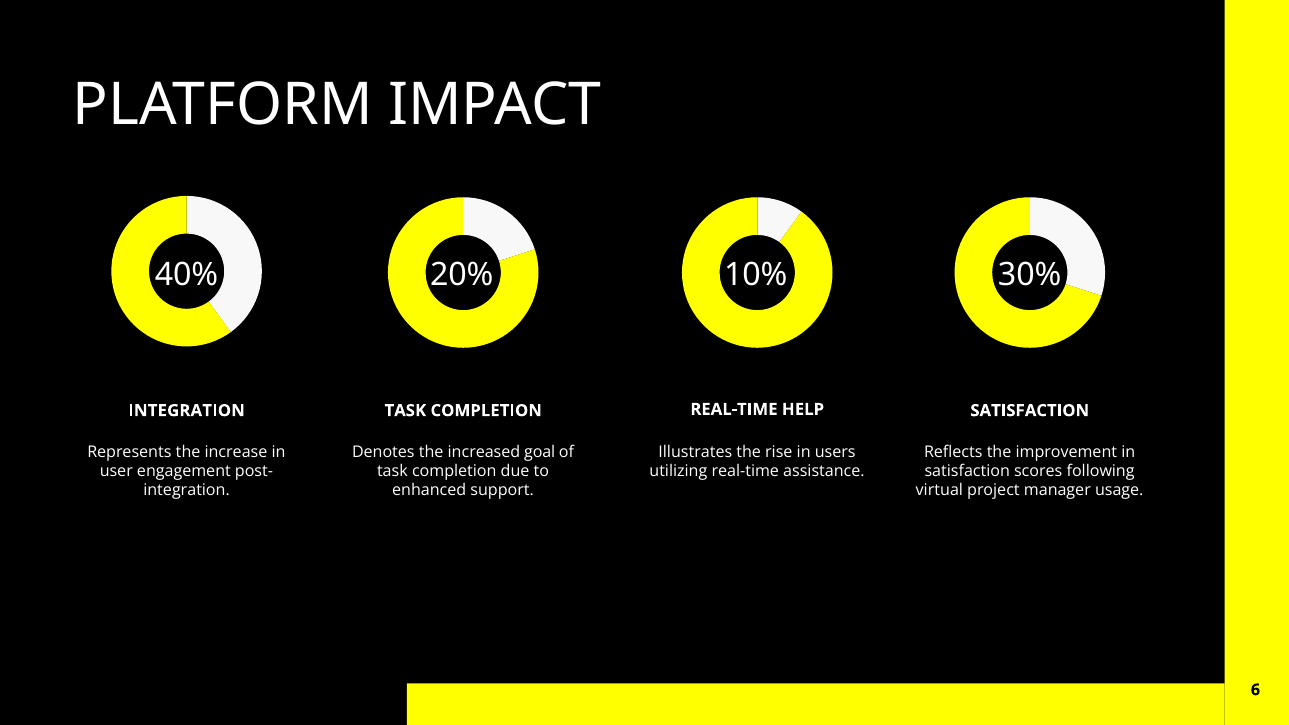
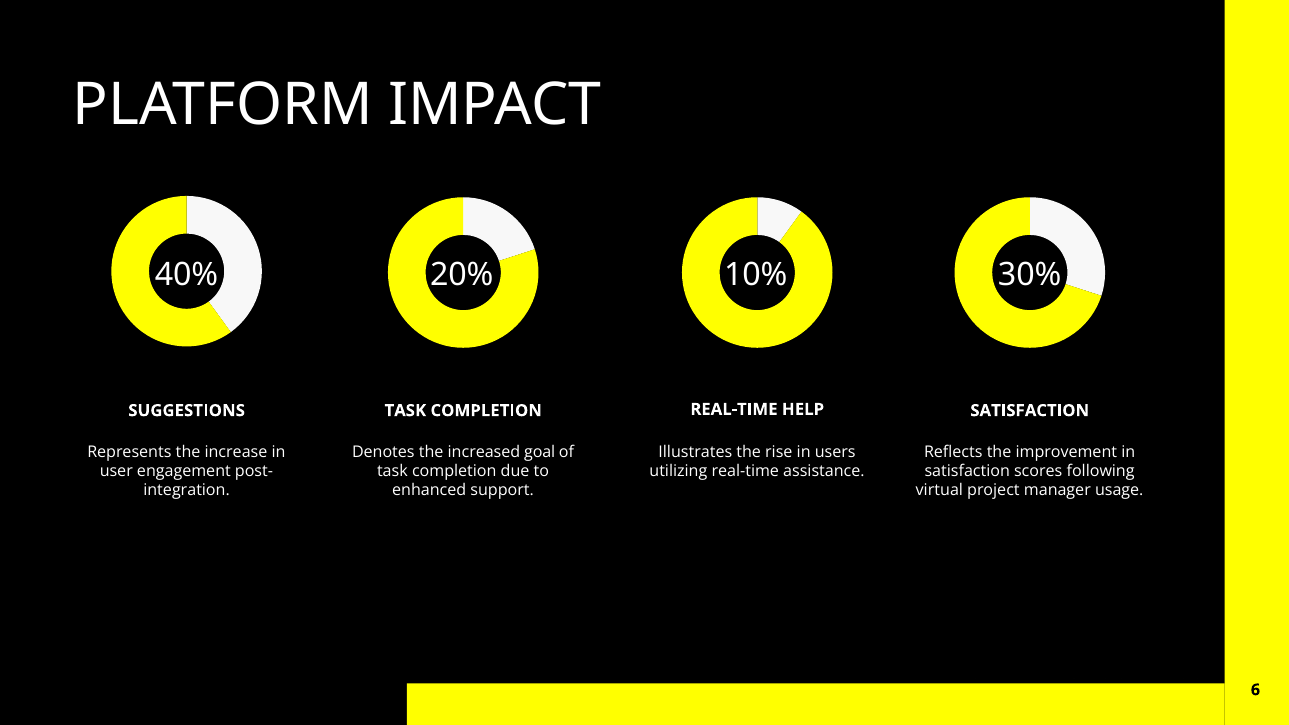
INTEGRATION: INTEGRATION -> SUGGESTIONS (187, 411)
